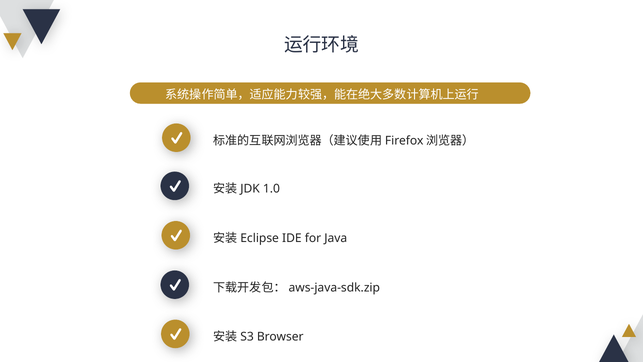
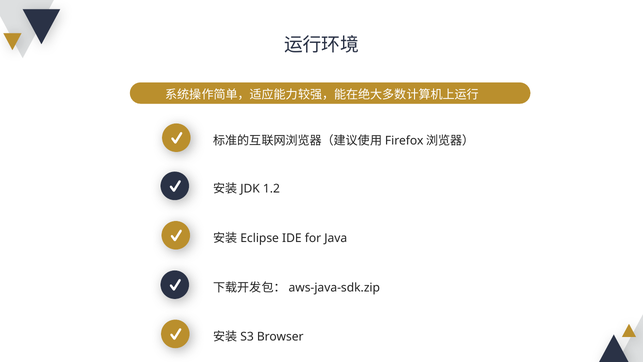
1.0: 1.0 -> 1.2 (271, 189)
